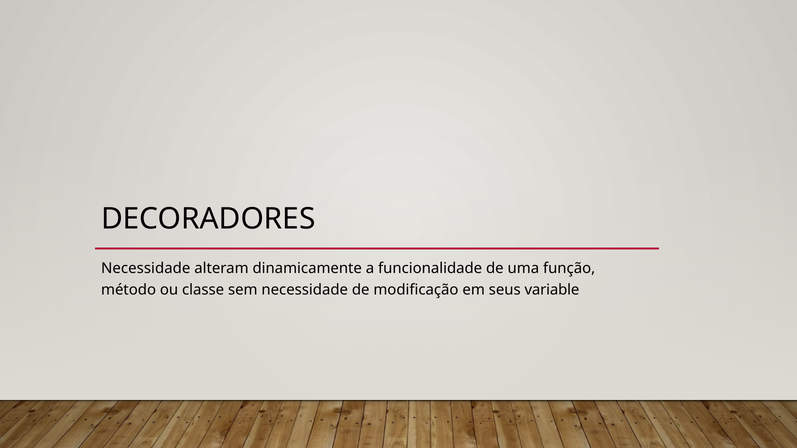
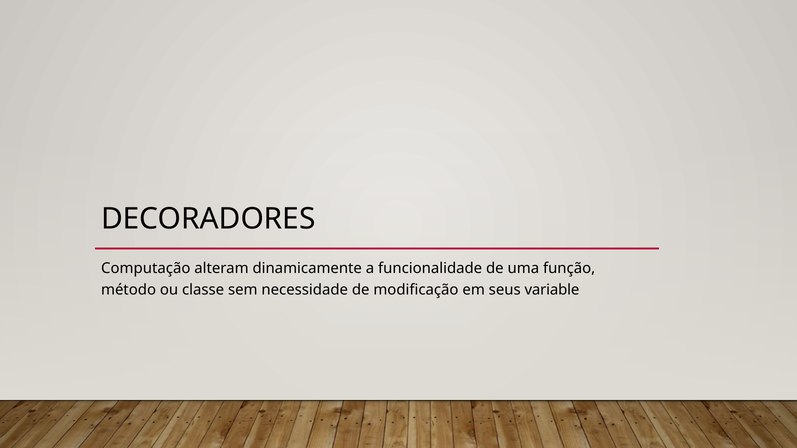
Necessidade: Necessidade -> Computação (146, 268)
